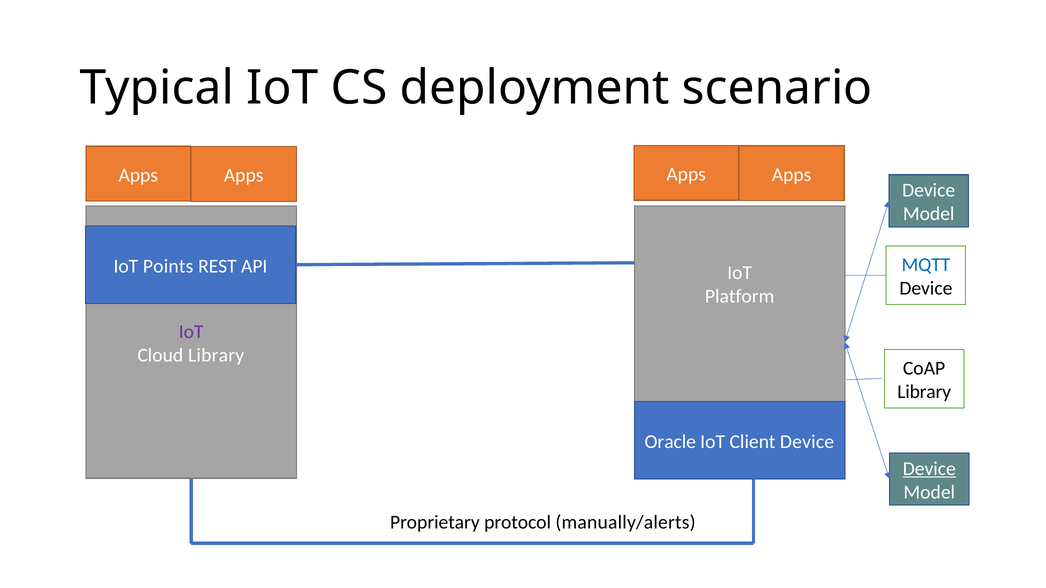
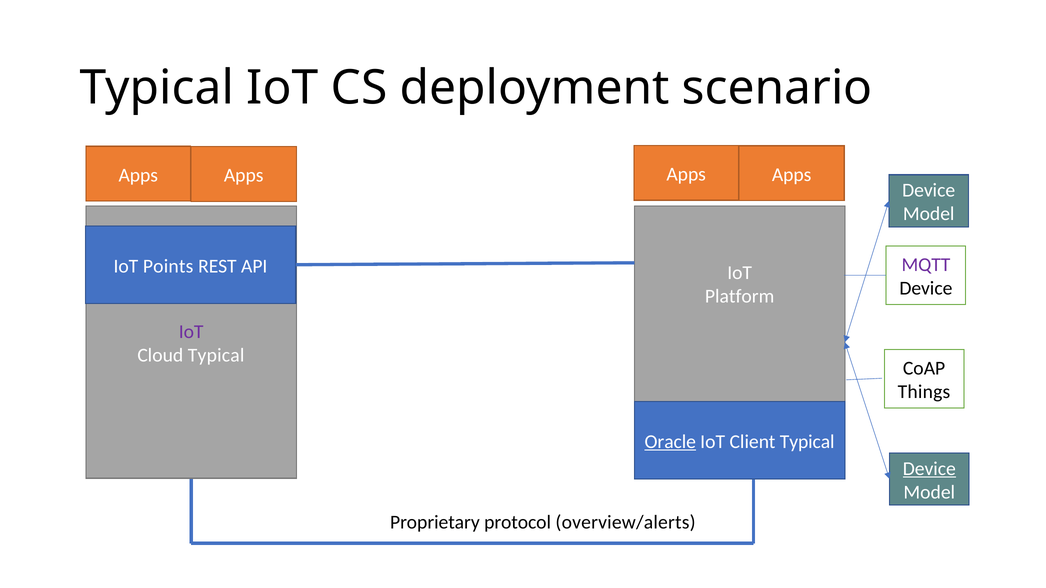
MQTT colour: blue -> purple (926, 265)
Cloud Library: Library -> Typical (216, 356)
Library: Library -> Things (924, 392)
Oracle underline: none -> present (670, 442)
Client Device: Device -> Typical (807, 442)
manually/alerts: manually/alerts -> overview/alerts (626, 522)
